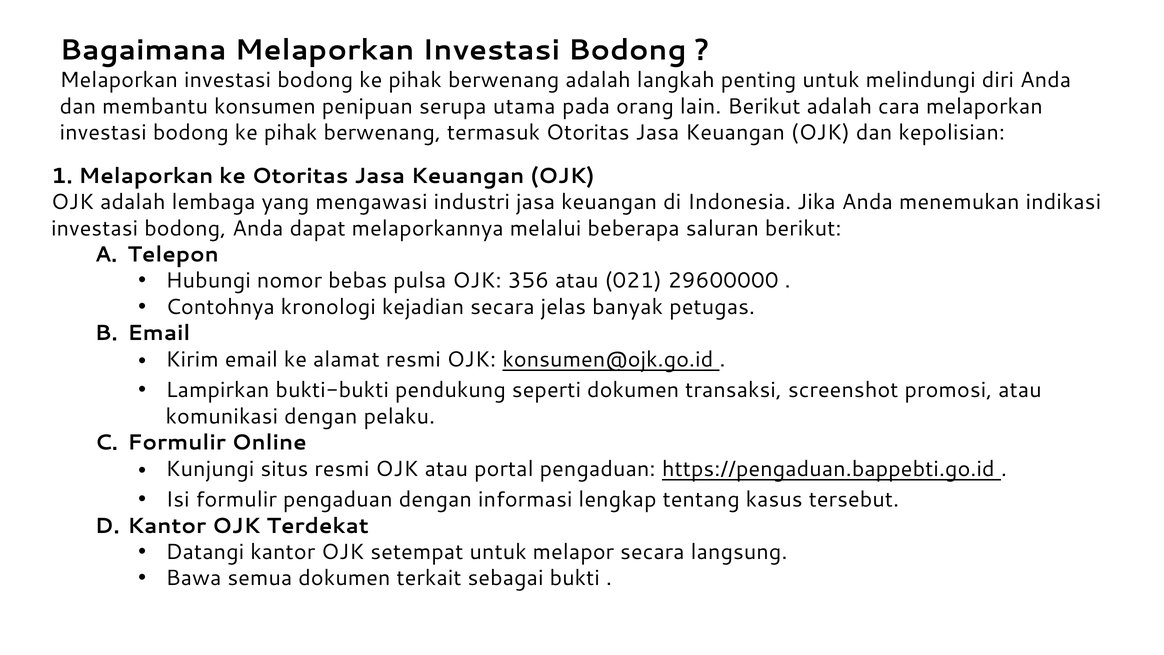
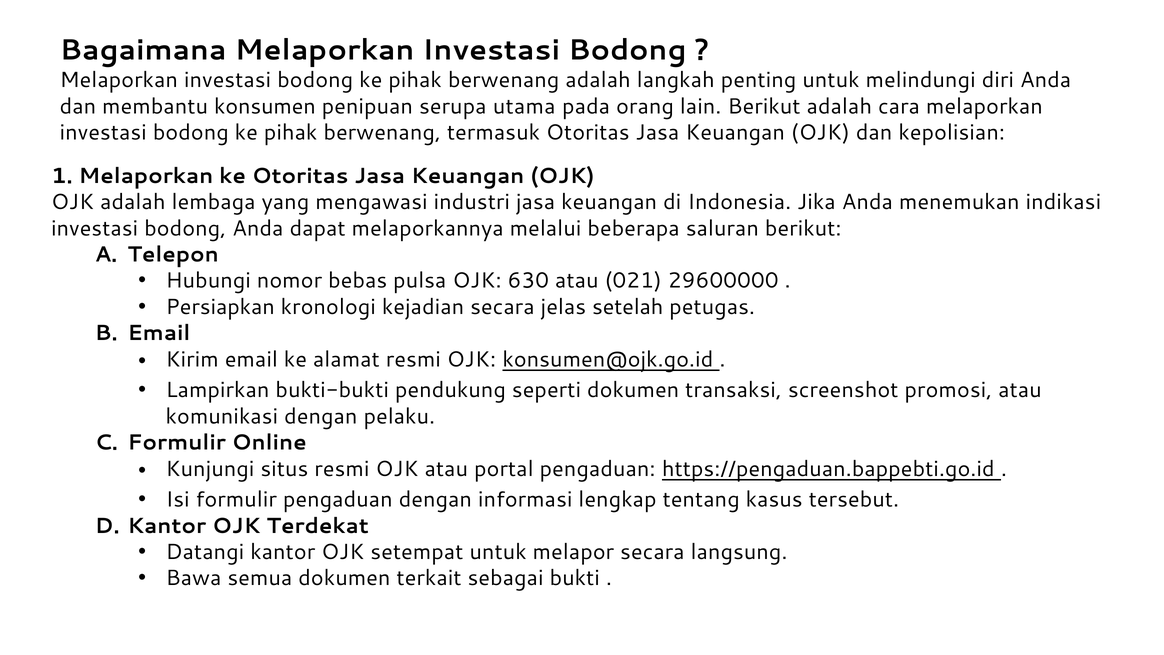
356: 356 -> 630 (528, 281)
Contohnya: Contohnya -> Persiapkan (220, 307)
banyak: banyak -> setelah (628, 307)
